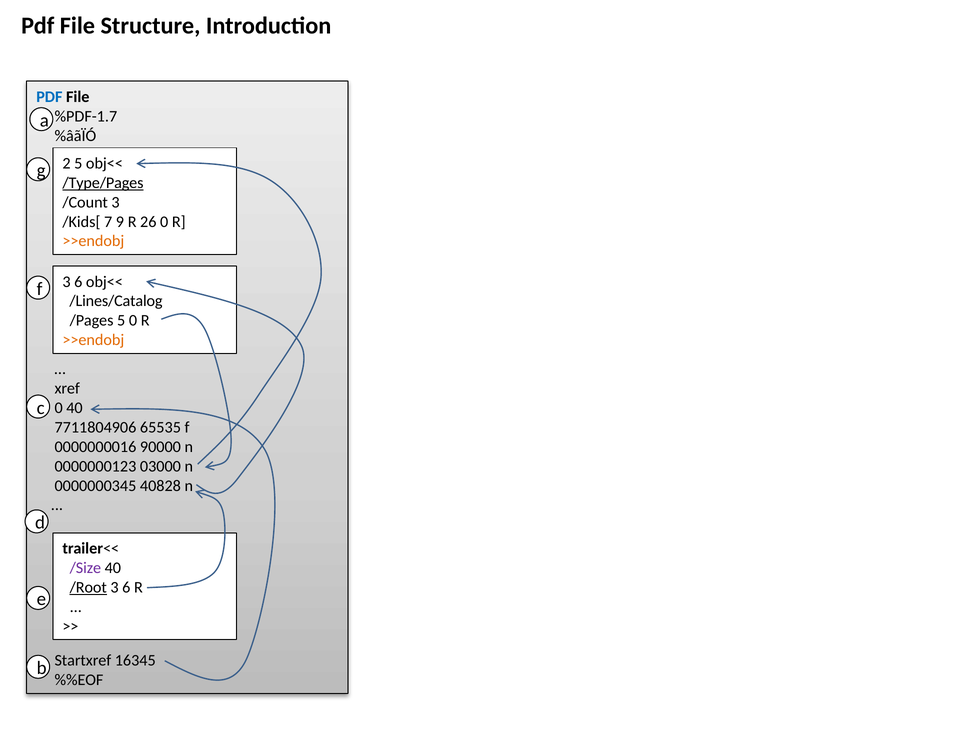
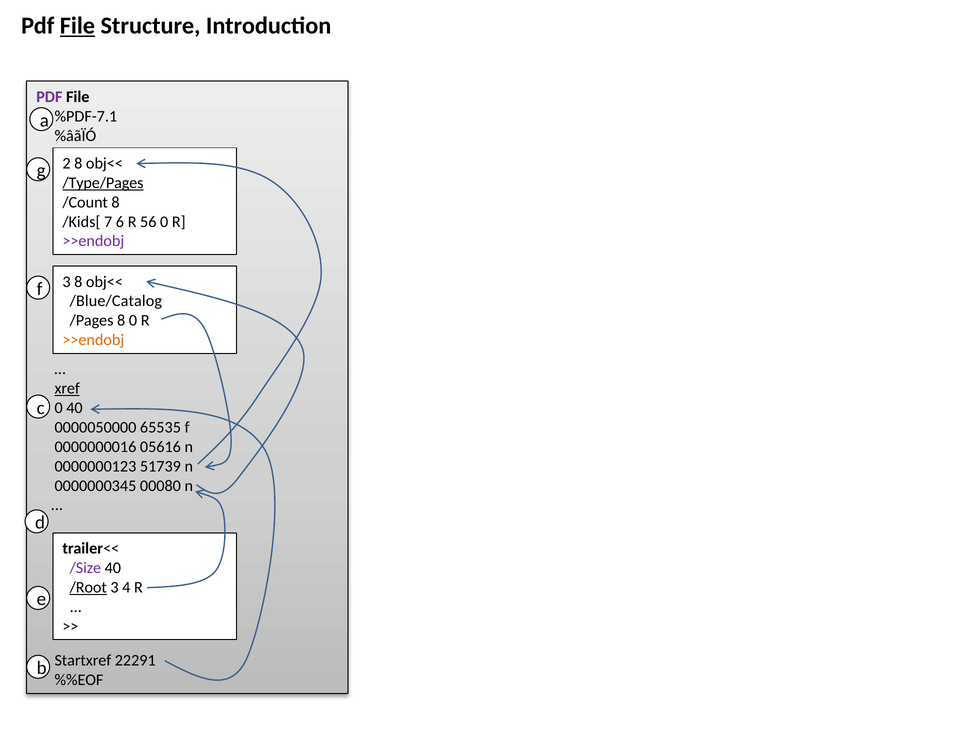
File underline: none -> present (77, 26)
PDF colour: blue -> purple (49, 97)
%PDF-1.7: %PDF-1.7 -> %PDF-7.1 (86, 116)
2 5: 5 -> 8 (78, 163)
/Count 3: 3 -> 8 (116, 202)
9: 9 -> 6 (120, 221)
26: 26 -> 56 (148, 221)
>>endobj colour: orange -> purple (93, 241)
6: 6 -> 8 (78, 281)
/Lines/Catalog: /Lines/Catalog -> /Blue/Catalog (116, 301)
/Pages 5: 5 -> 8 (121, 320)
xref underline: none -> present (67, 388)
7711804906: 7711804906 -> 0000050000 (95, 427)
90000: 90000 -> 05616 (160, 446)
03000: 03000 -> 51739 (160, 466)
40828: 40828 -> 00080 (160, 485)
6: 6 -> 4 (126, 587)
16345: 16345 -> 22291 (135, 660)
